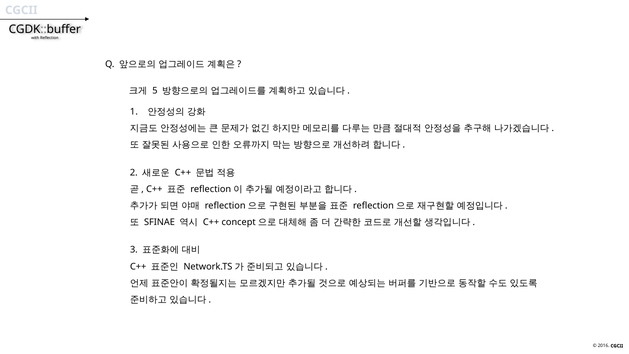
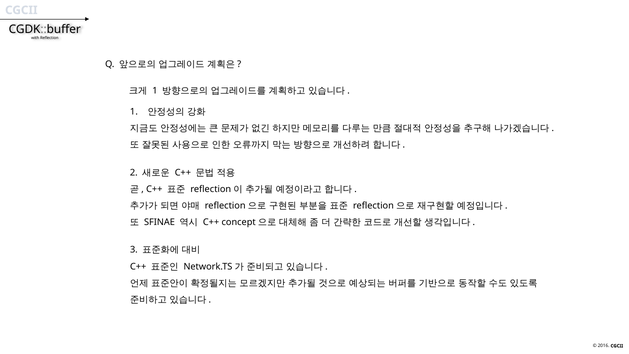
5: 5 -> 1 (155, 91)
